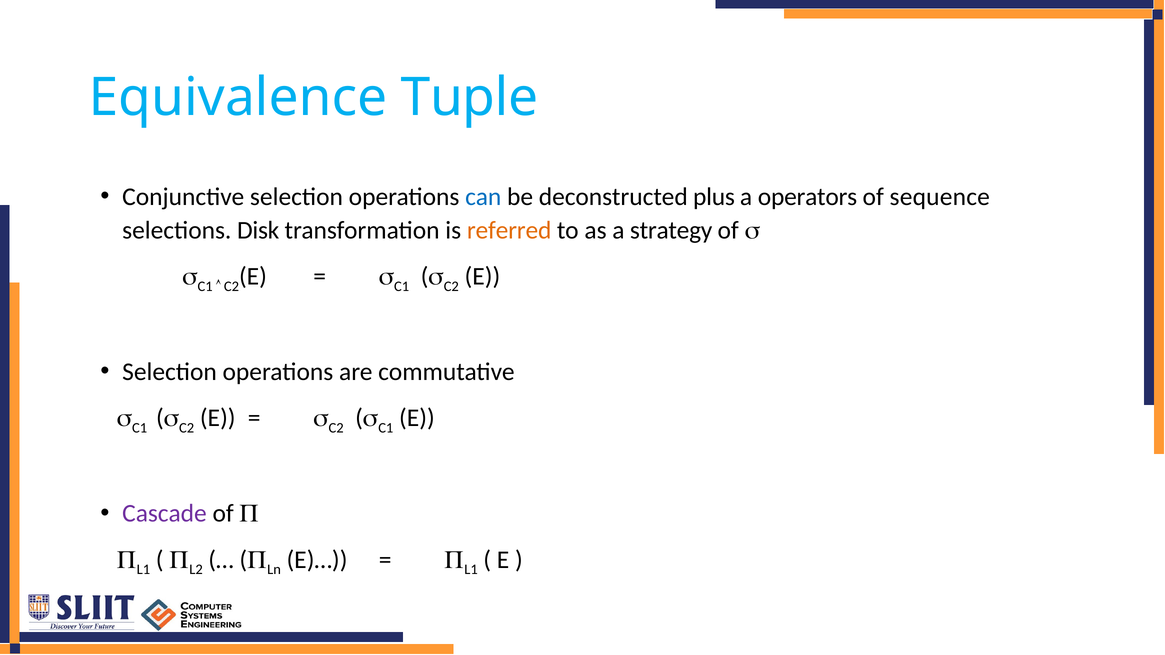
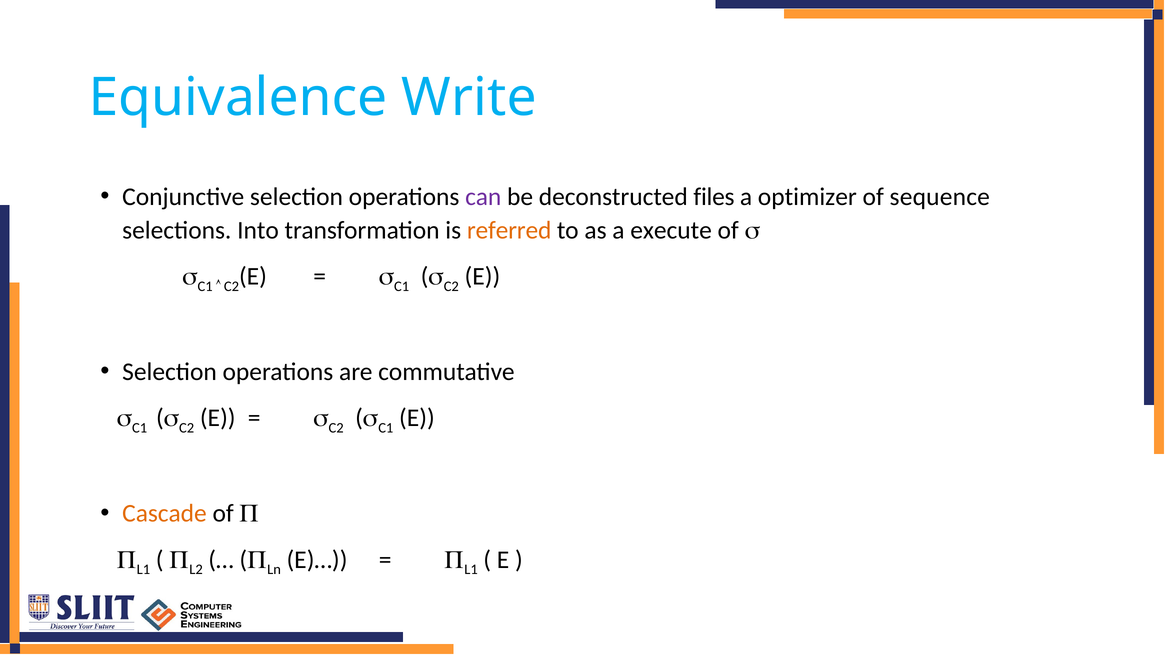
Tuple: Tuple -> Write (469, 98)
can colour: blue -> purple (483, 197)
plus: plus -> files (714, 197)
operators: operators -> optimizer (807, 197)
Disk: Disk -> Into (258, 230)
strategy: strategy -> execute (671, 230)
Cascade colour: purple -> orange (164, 514)
